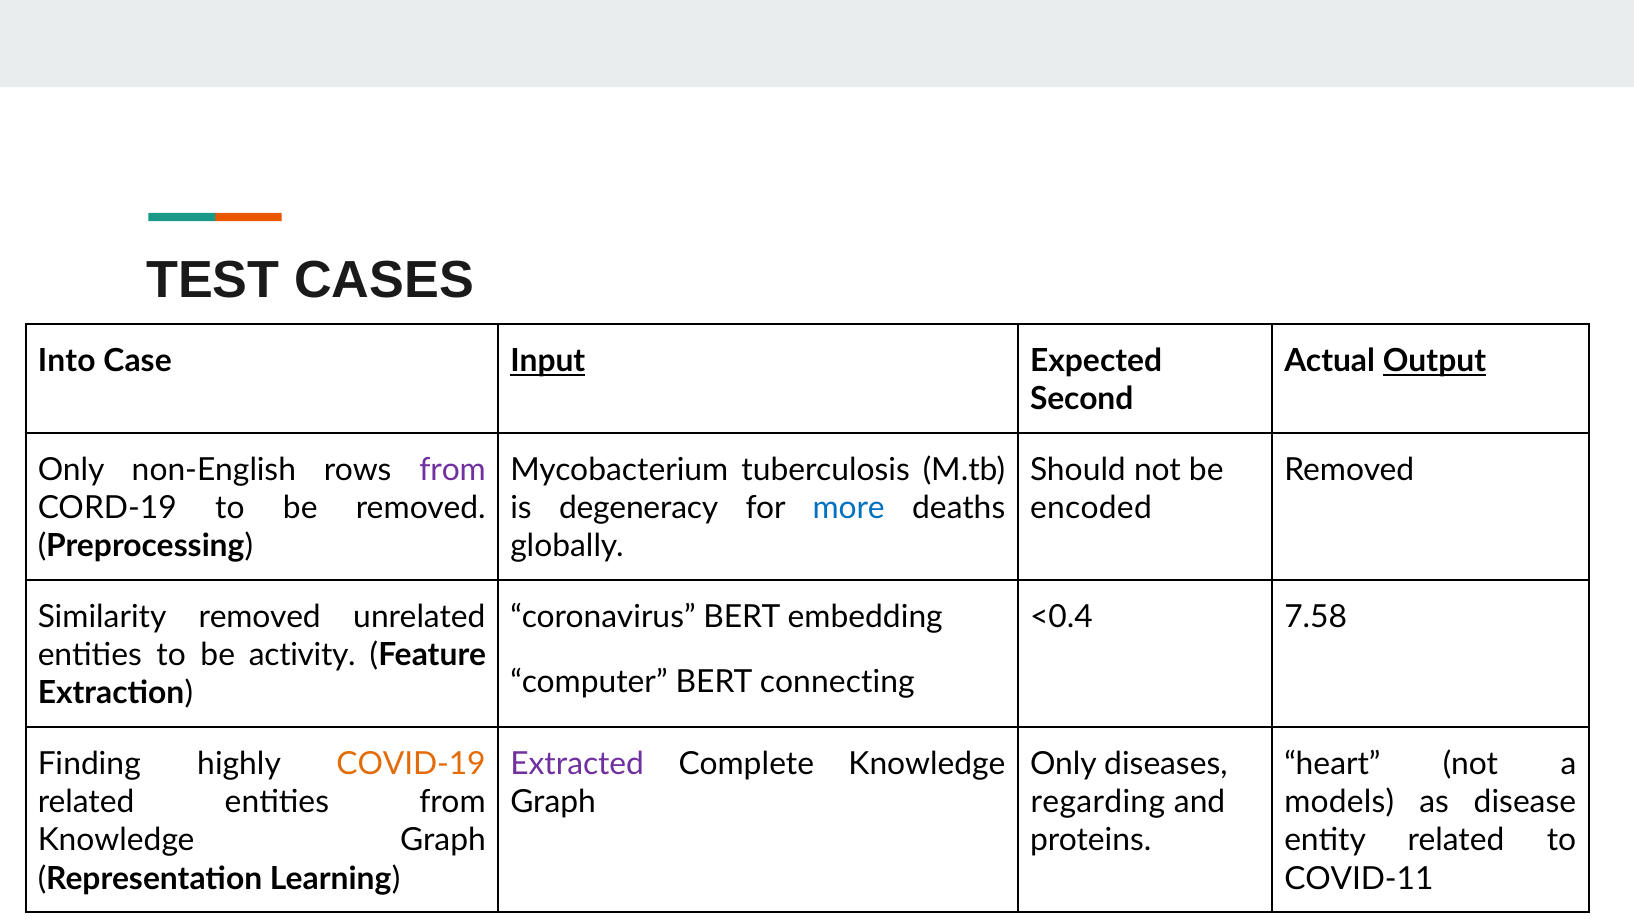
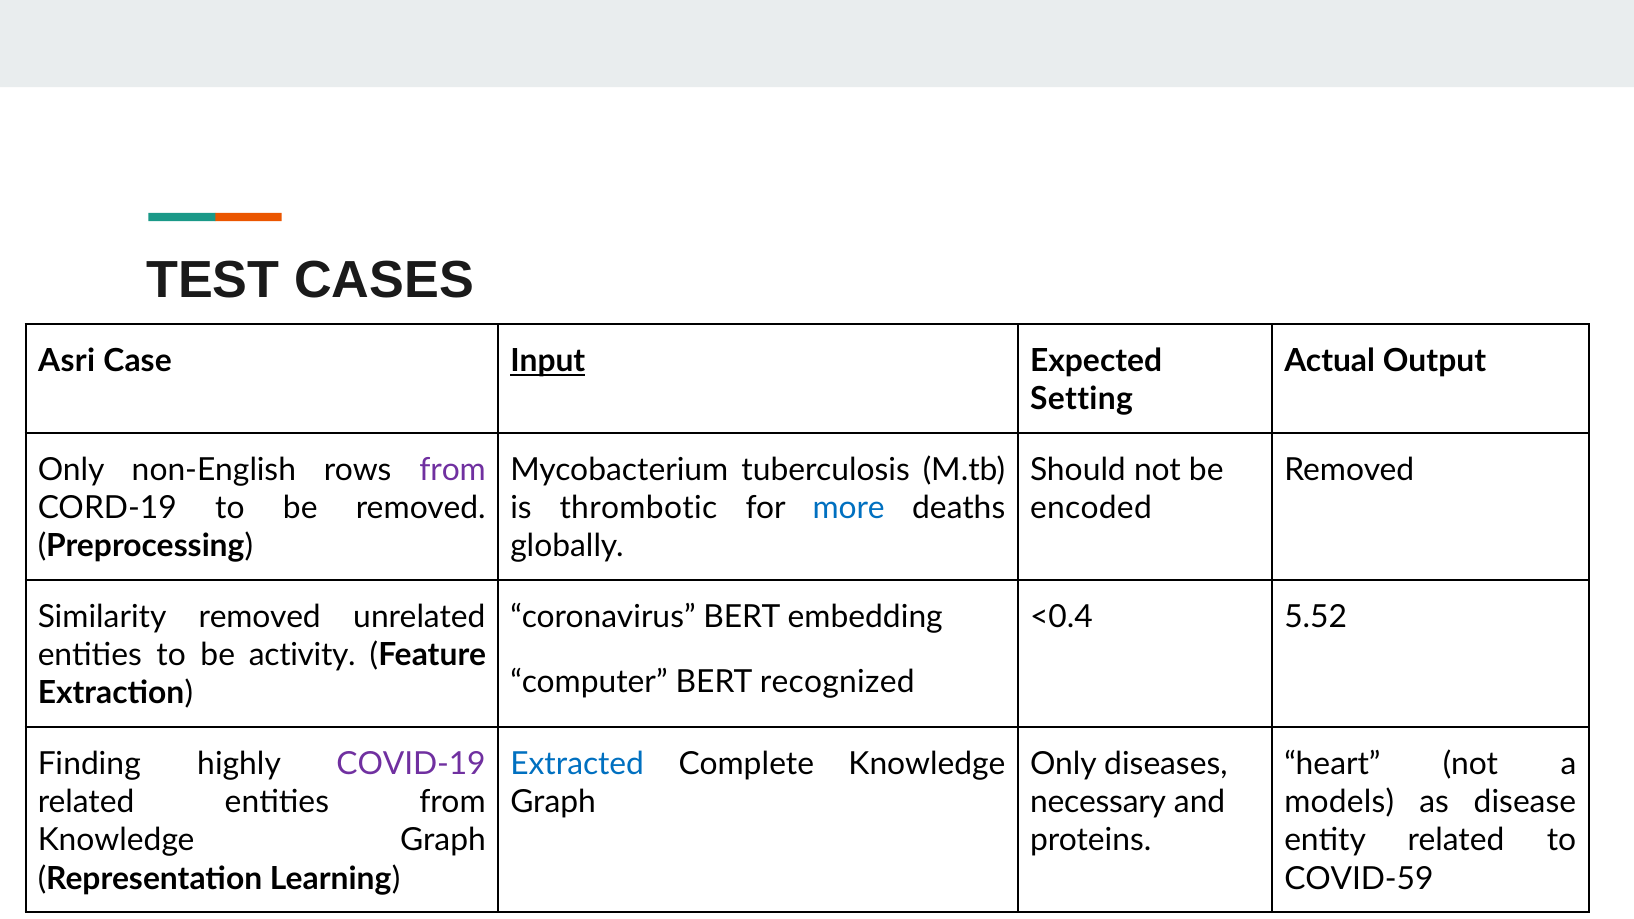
Into: Into -> Asri (67, 361)
Output underline: present -> none (1434, 361)
Second: Second -> Setting (1081, 399)
degeneracy: degeneracy -> thrombotic (638, 508)
7.58: 7.58 -> 5.52 (1316, 617)
connecting: connecting -> recognized (837, 683)
COVID-19 colour: orange -> purple (411, 764)
Extracted colour: purple -> blue (577, 764)
regarding: regarding -> necessary (1098, 802)
COVID-11: COVID-11 -> COVID-59 (1359, 879)
